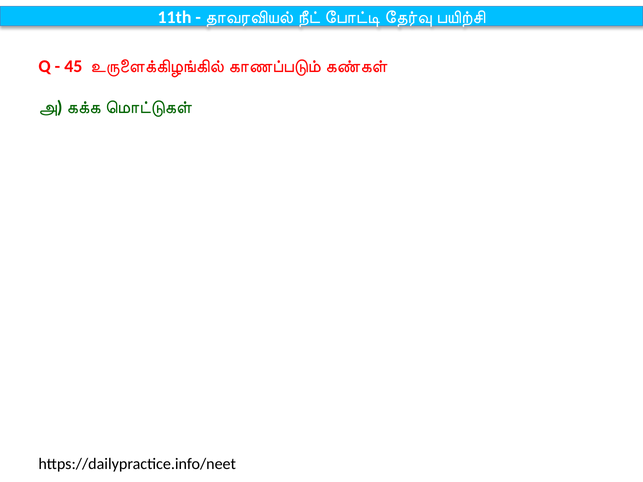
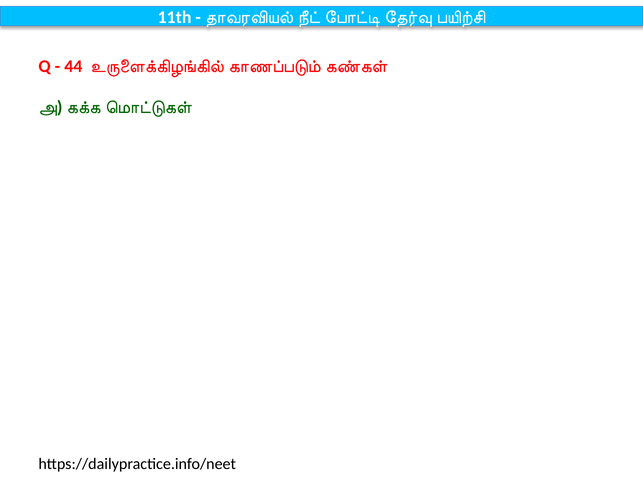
45: 45 -> 44 (73, 67)
